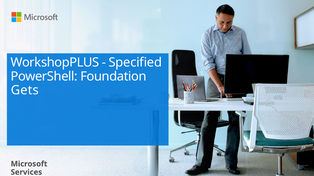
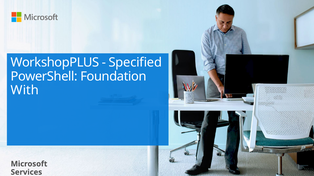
Gets: Gets -> With (25, 90)
